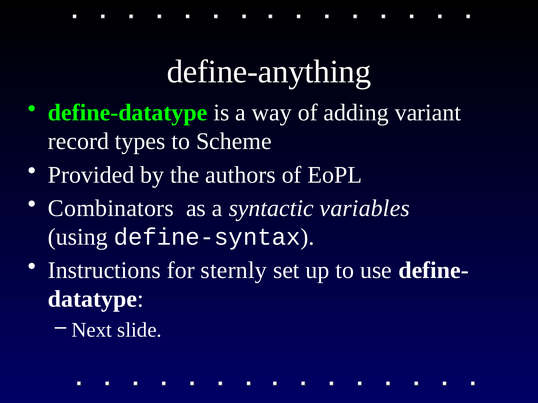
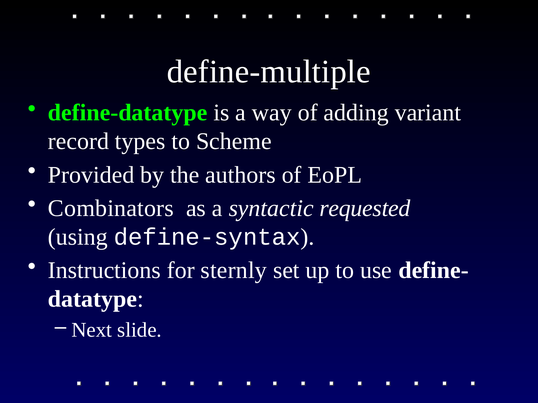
define-anything: define-anything -> define-multiple (269, 72)
variables: variables -> requested (365, 209)
